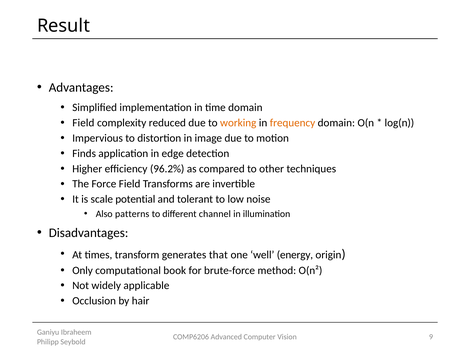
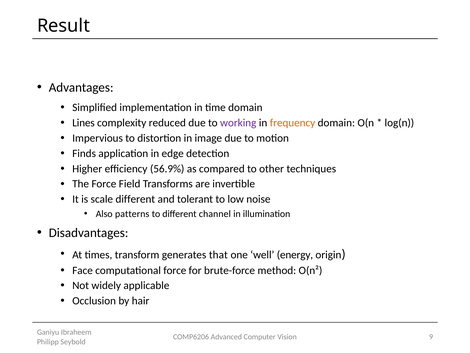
Field: Field -> Lines (83, 123)
working colour: orange -> purple (238, 123)
96.2%: 96.2% -> 56.9% (167, 168)
scale potential: potential -> different (135, 199)
Only: Only -> Face (83, 270)
computational book: book -> force (175, 270)
